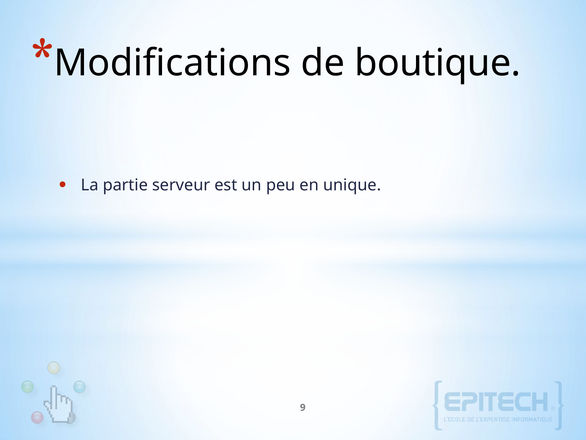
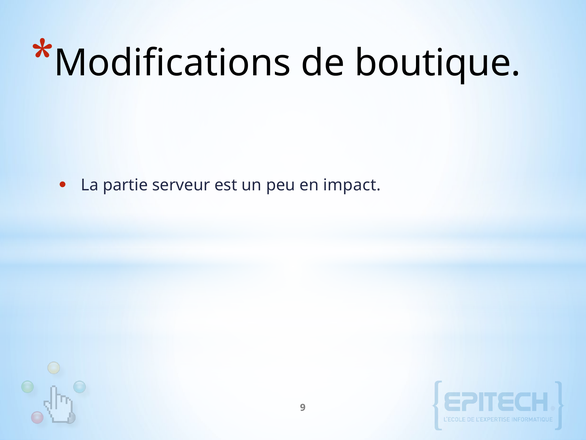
unique: unique -> impact (352, 185)
